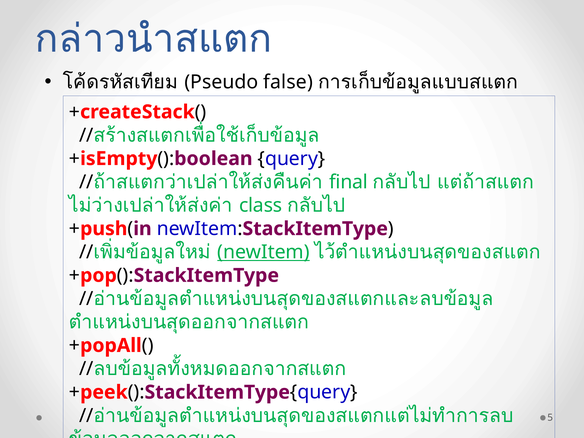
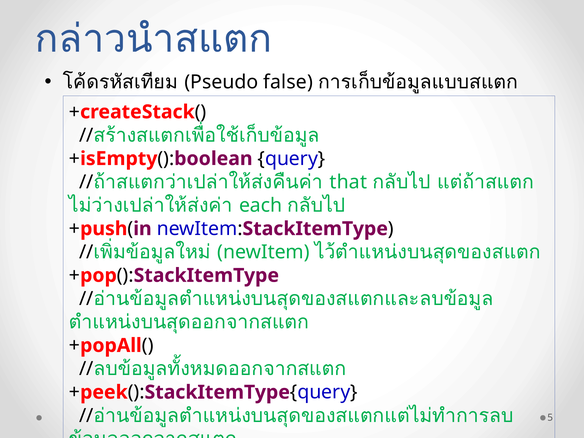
final: final -> that (348, 182)
class: class -> each (261, 205)
newItem underline: present -> none (263, 252)
